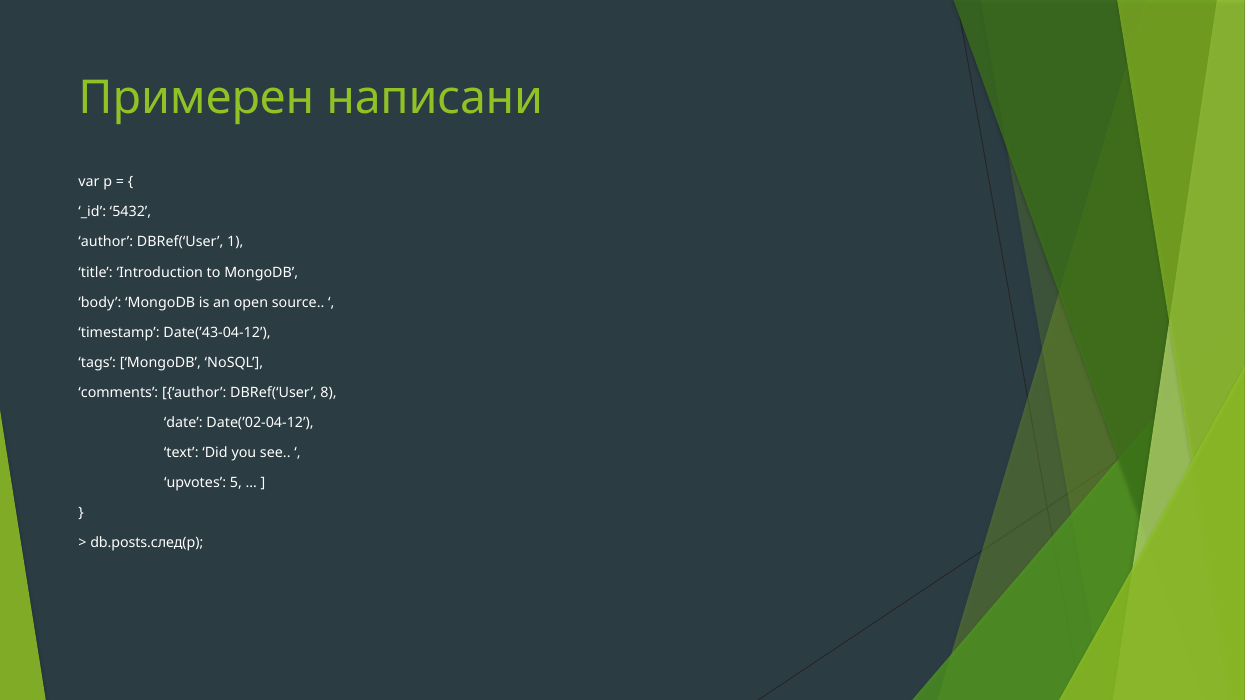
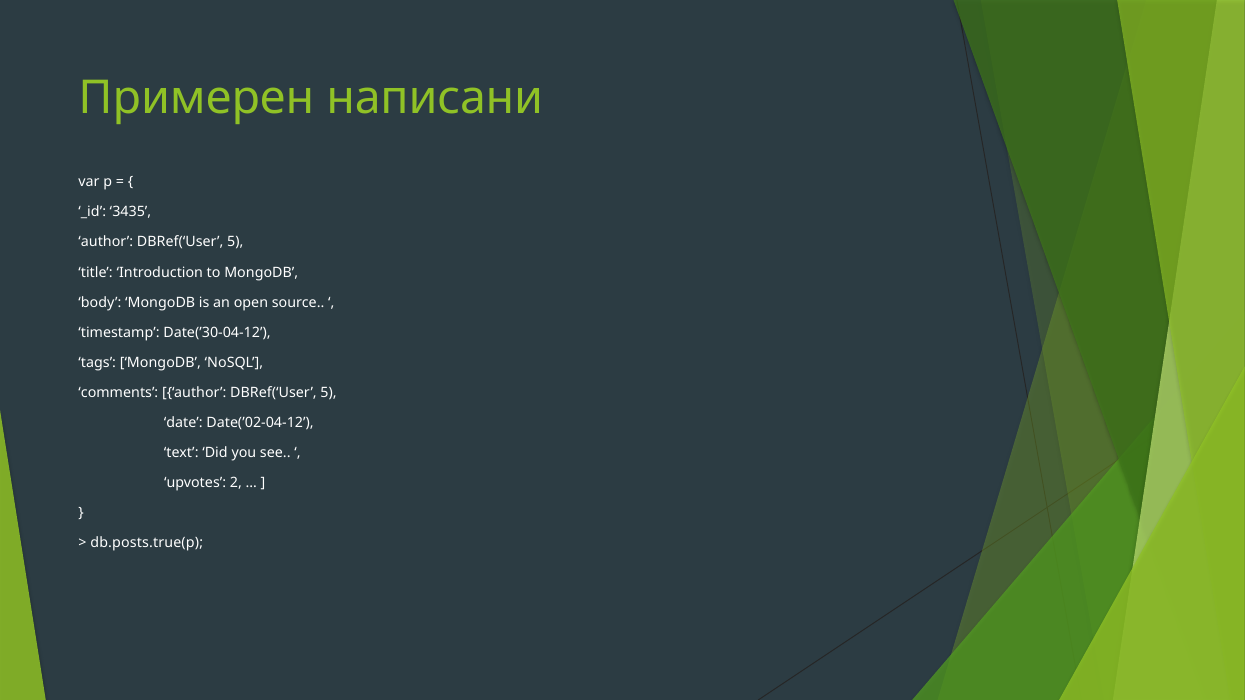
5432: 5432 -> 3435 (131, 212)
1: 1 -> 5 (235, 242)
Date(’43-04-12: Date(’43-04-12 -> Date(’30-04-12 (217, 333)
comments author DBRef(‘User 8: 8 -> 5 (329, 393)
5: 5 -> 2 (236, 483)
db.posts.след(p: db.posts.след(p -> db.posts.true(p (147, 543)
